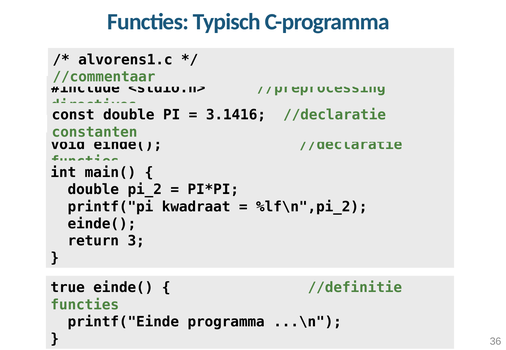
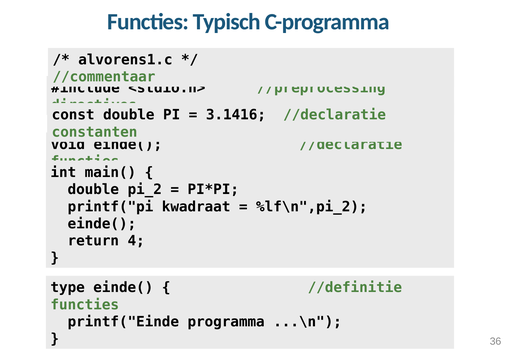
3: 3 -> 4 (136, 241)
true: true -> type (68, 288)
